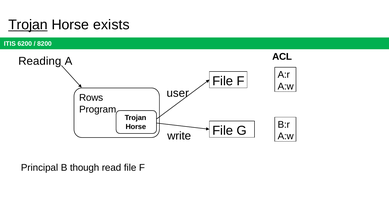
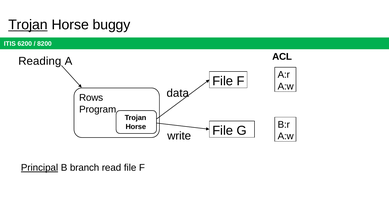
exists: exists -> buggy (112, 25)
user: user -> data (178, 93)
Principal underline: none -> present (39, 168)
though: though -> branch (85, 168)
